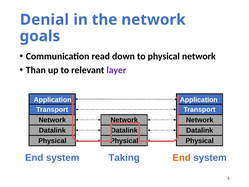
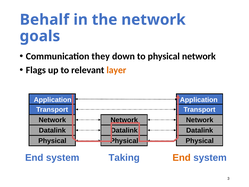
Denial: Denial -> Behalf (44, 20)
read: read -> they (101, 56)
Than: Than -> Flags (36, 70)
layer colour: purple -> orange (116, 70)
